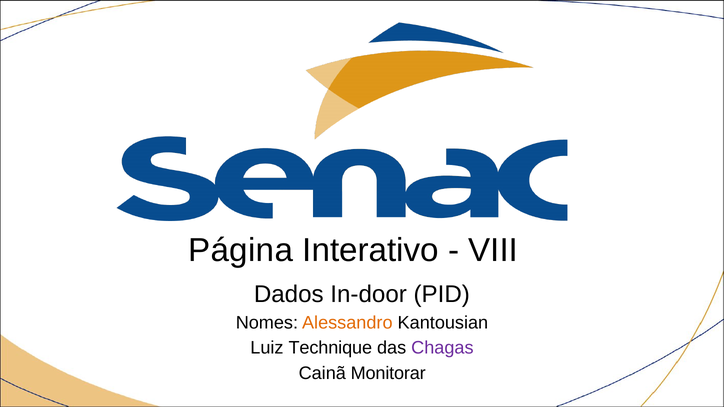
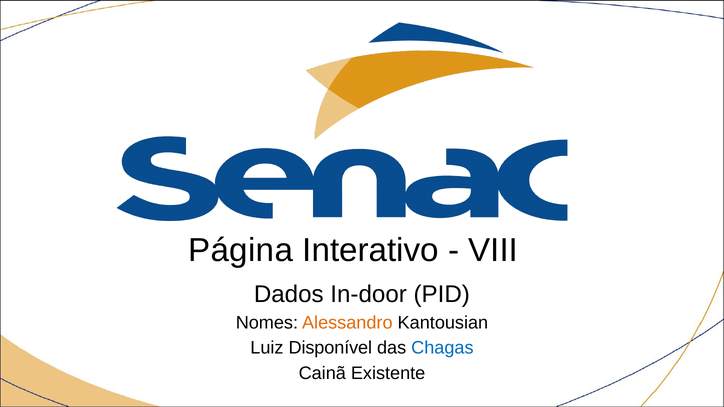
Technique: Technique -> Disponível (330, 348)
Chagas colour: purple -> blue (442, 348)
Monitorar: Monitorar -> Existente (388, 373)
